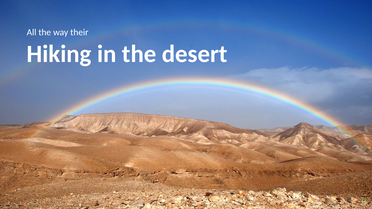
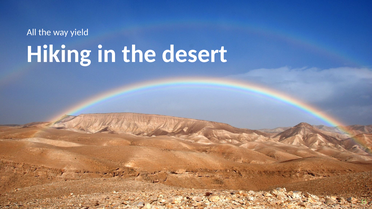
their: their -> yield (79, 32)
